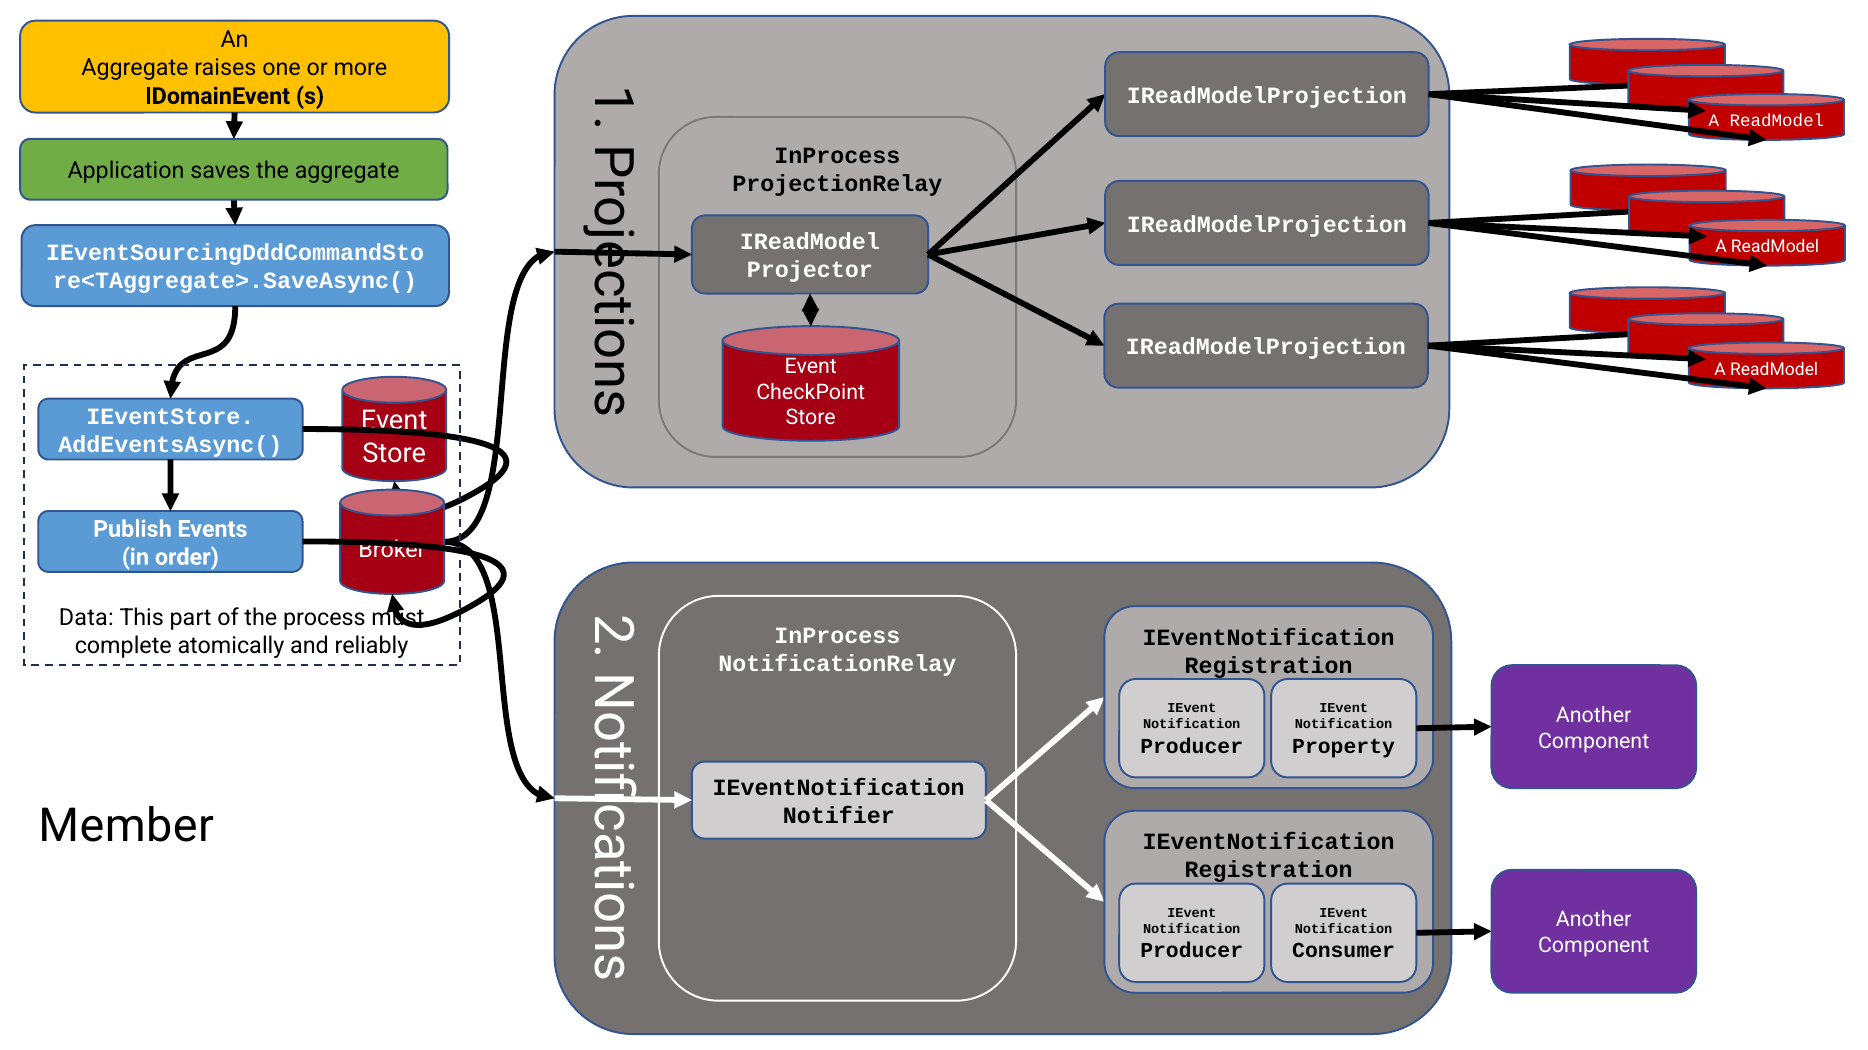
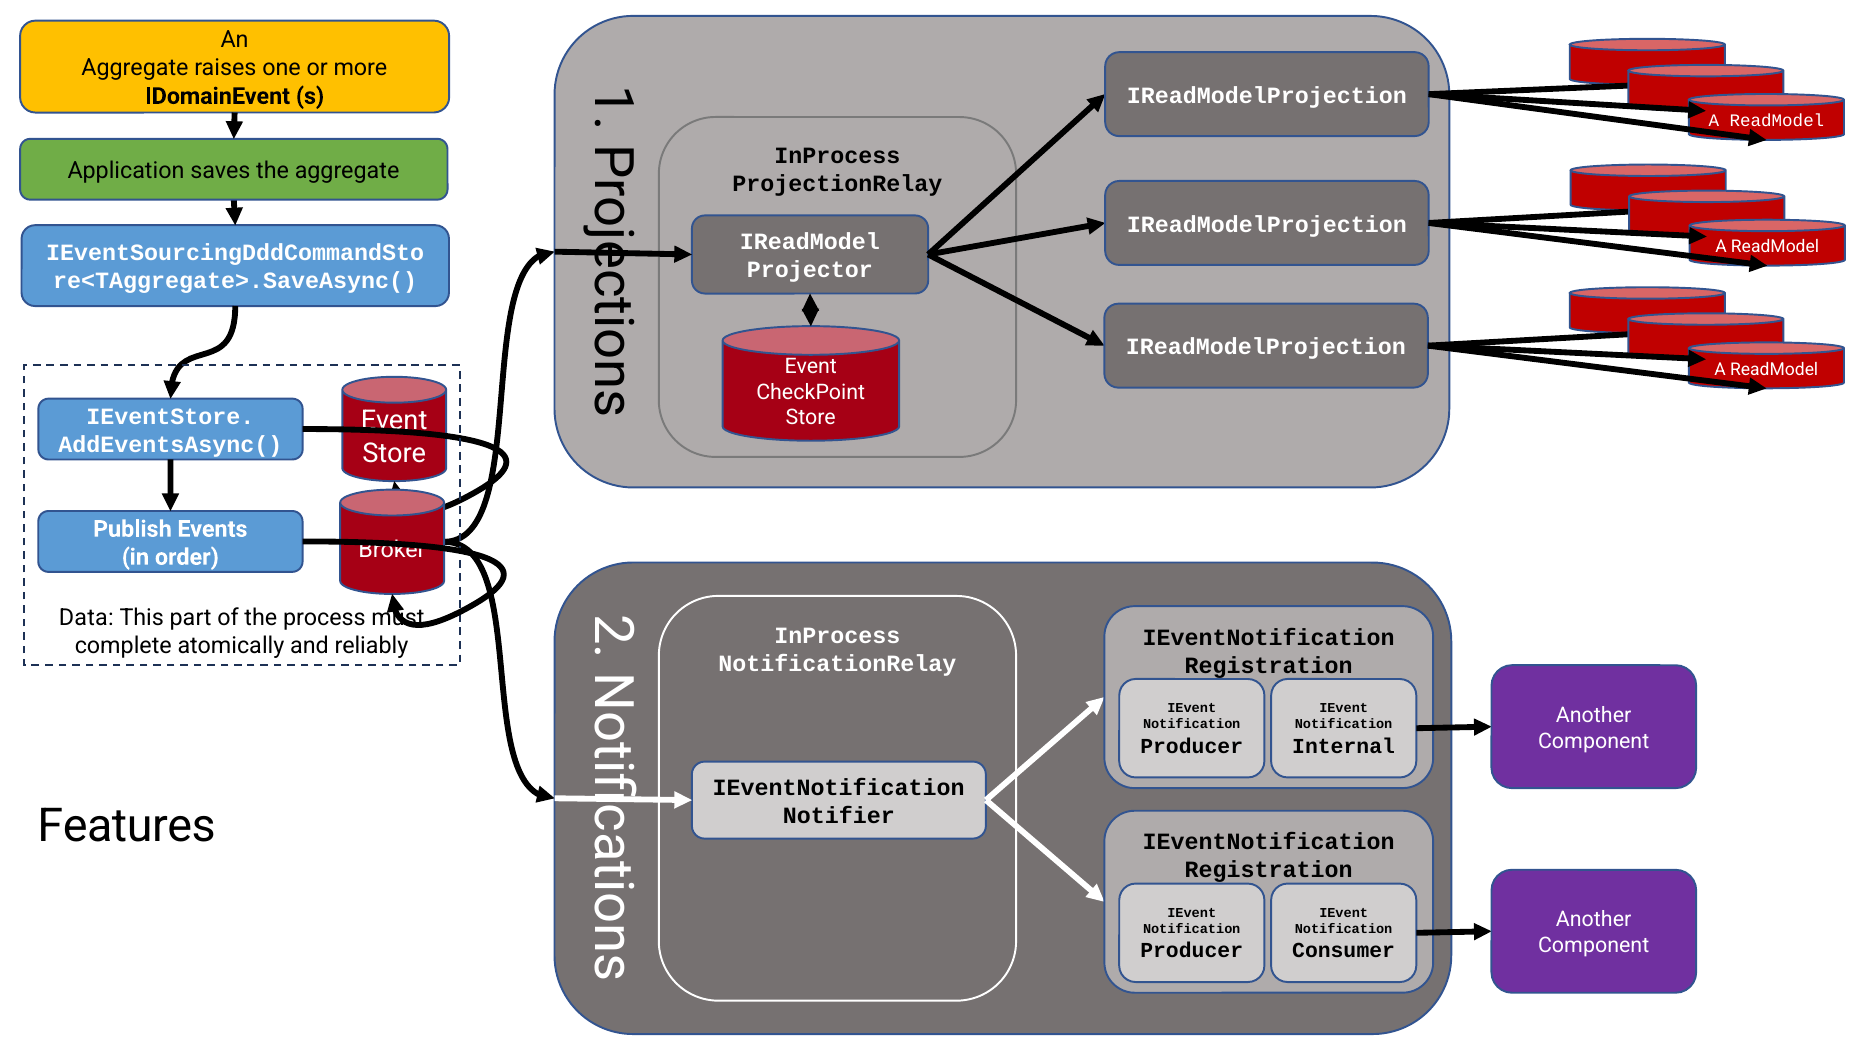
Property: Property -> Internal (1344, 746)
Member: Member -> Features (127, 827)
